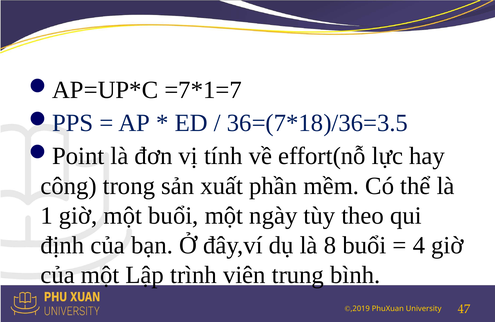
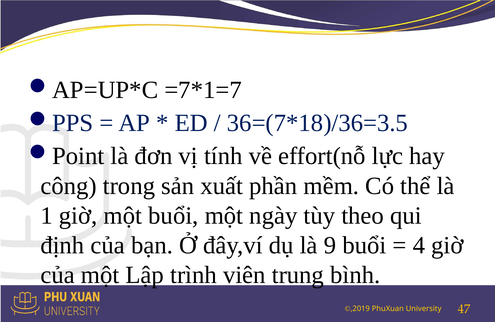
8: 8 -> 9 (330, 245)
